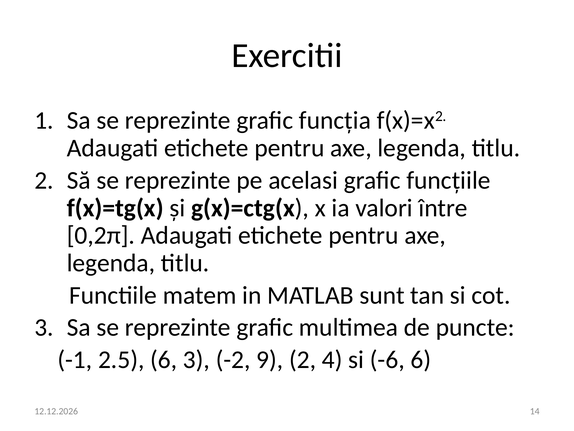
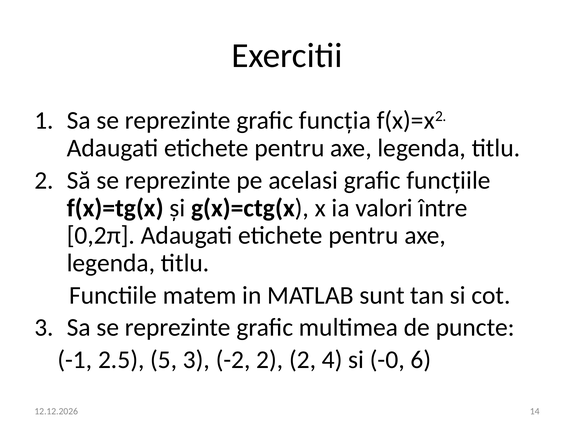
2.5 6: 6 -> 5 (164, 359)
-2 9: 9 -> 2 (270, 359)
-6: -6 -> -0 (387, 359)
